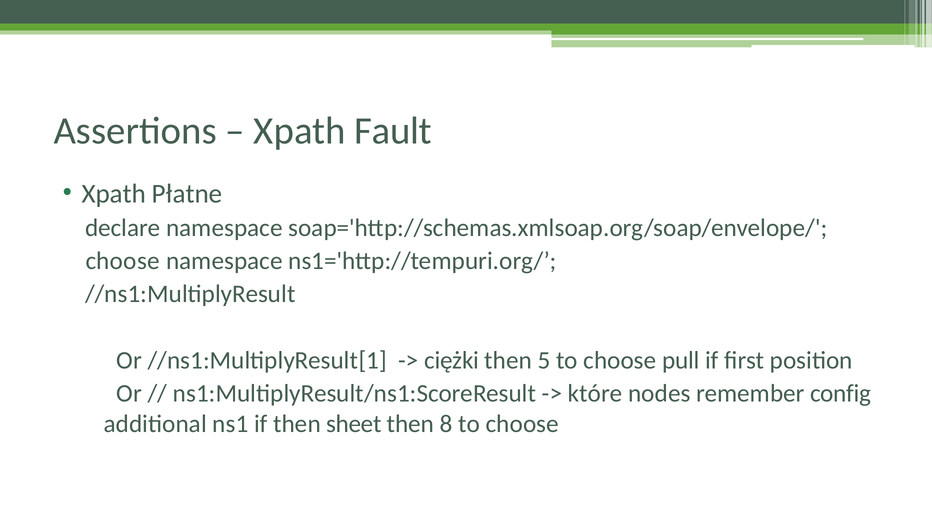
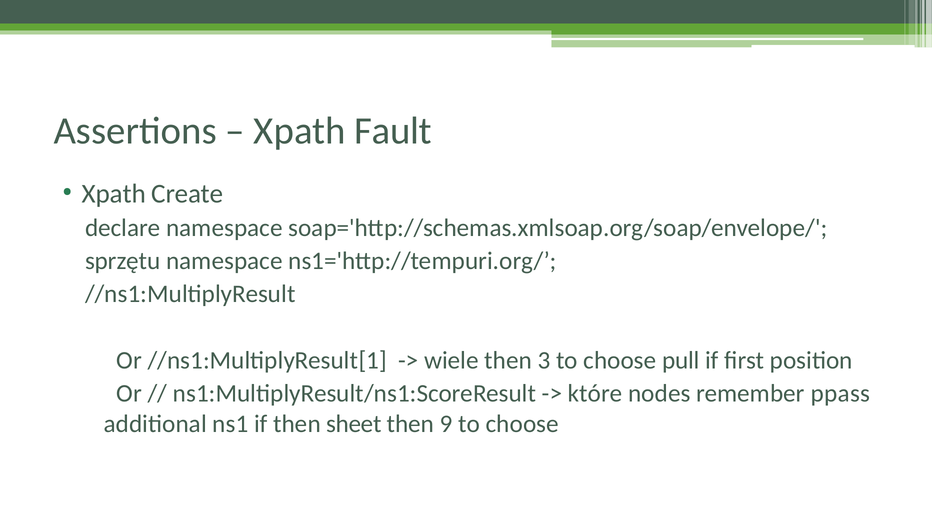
Płatne: Płatne -> Create (187, 194)
choose: choose -> sprzętu (123, 261)
ciężki: ciężki -> wiele (451, 361)
5: 5 -> 3 (544, 361)
config: config -> ppass (840, 394)
8: 8 -> 9 (446, 424)
